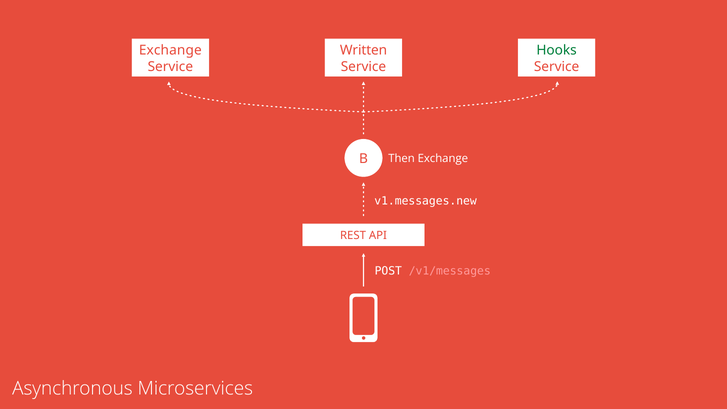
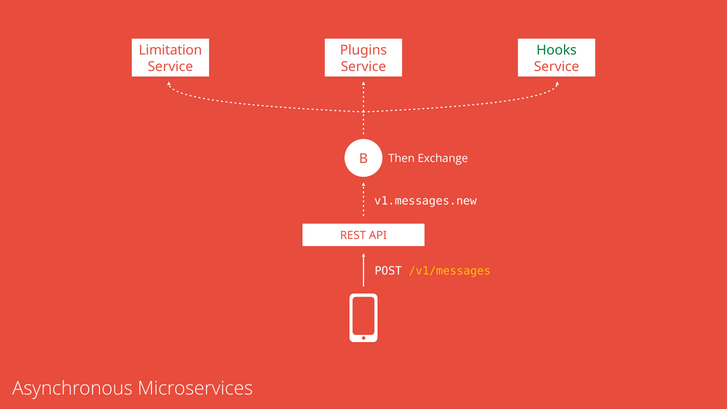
Exchange: Exchange -> Limitation (170, 50)
Written: Written -> Plugins (363, 50)
/v1/messages colour: pink -> yellow (450, 271)
